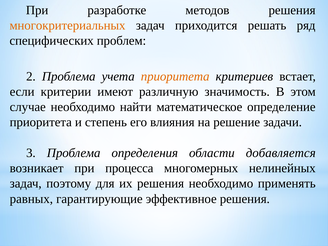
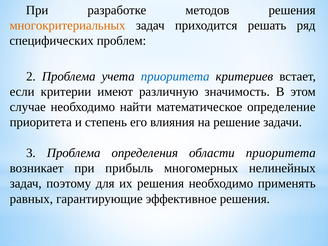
приоритета colour: orange -> blue (175, 76)
области добавляется: добавляется -> приоритета (281, 153)
процесса: процесса -> прибыль (129, 168)
